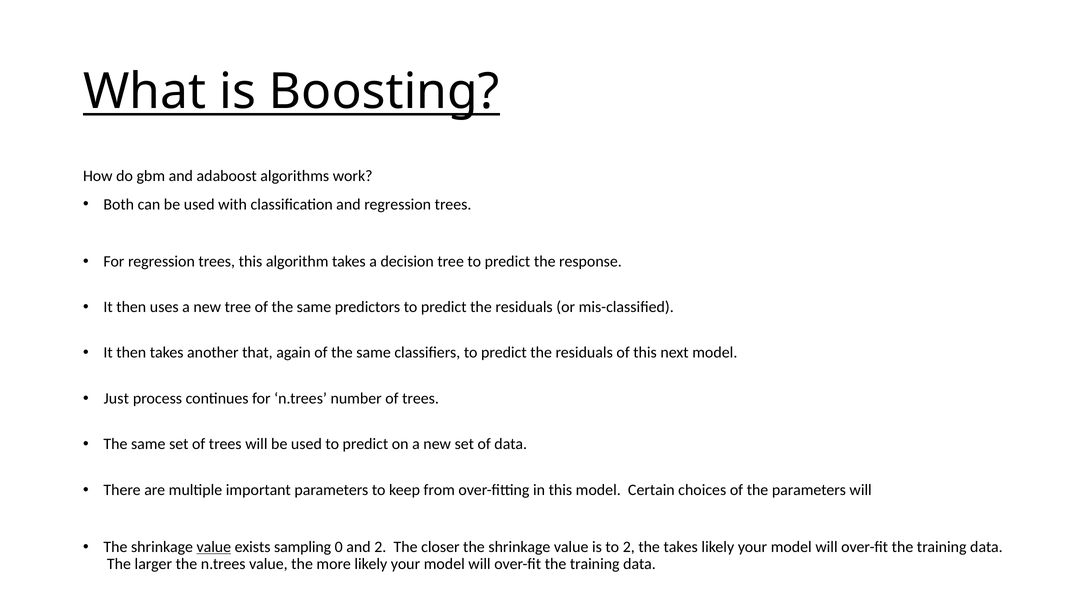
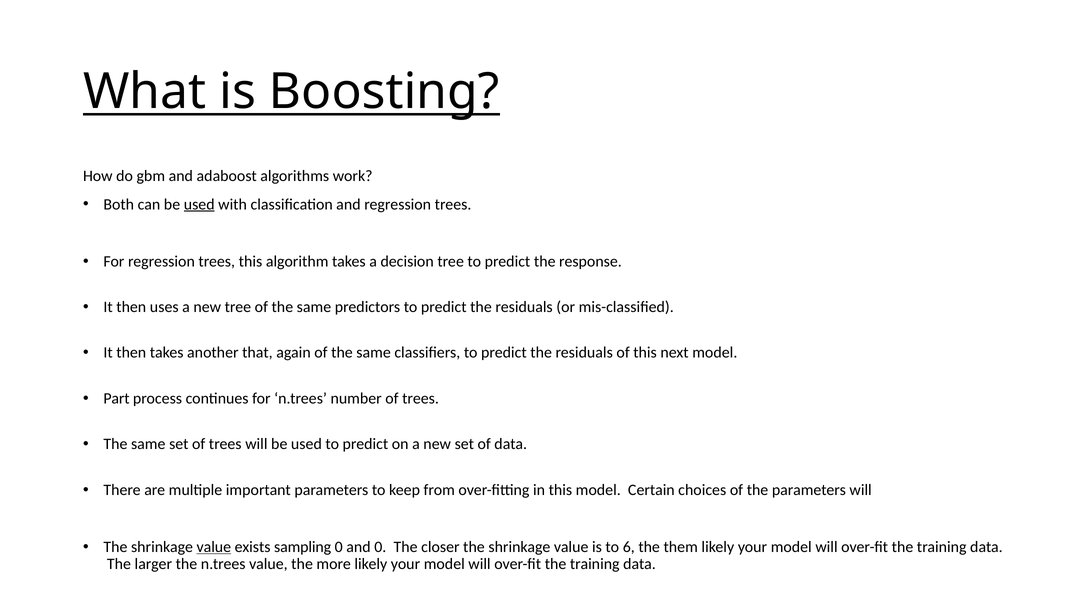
used underline: none -> present (199, 204)
Just: Just -> Part (116, 398)
and 2: 2 -> 0 (380, 547)
to 2: 2 -> 6 (629, 547)
the takes: takes -> them (681, 547)
